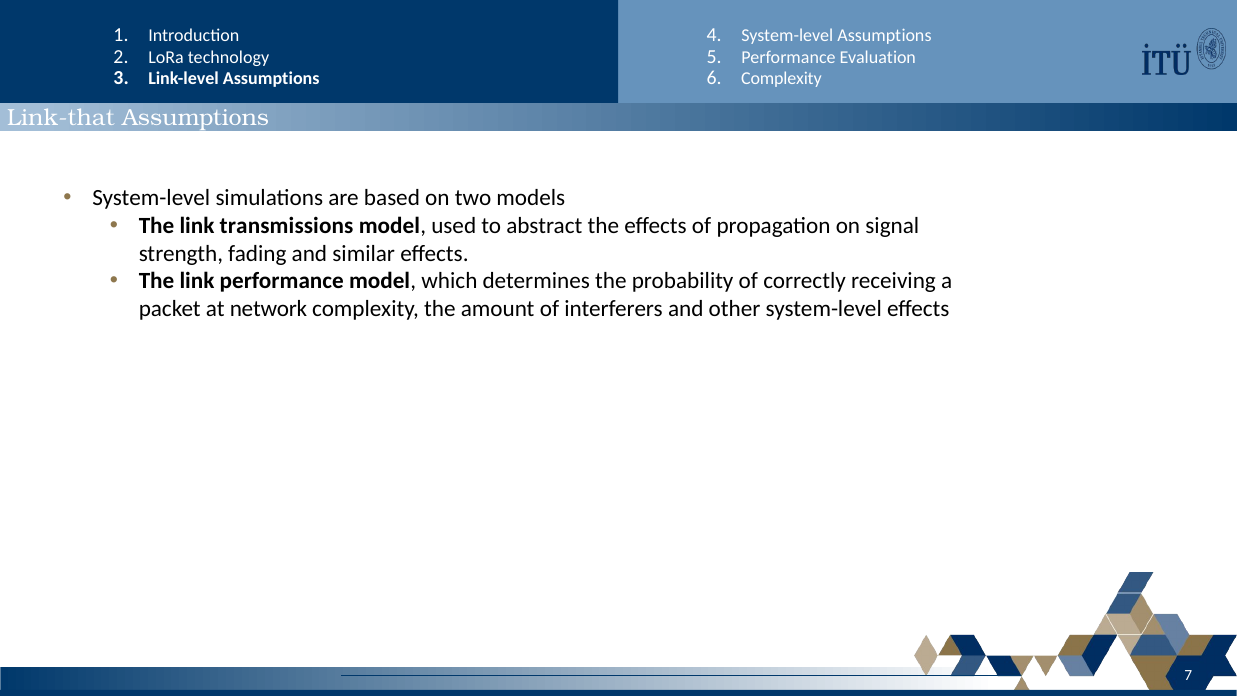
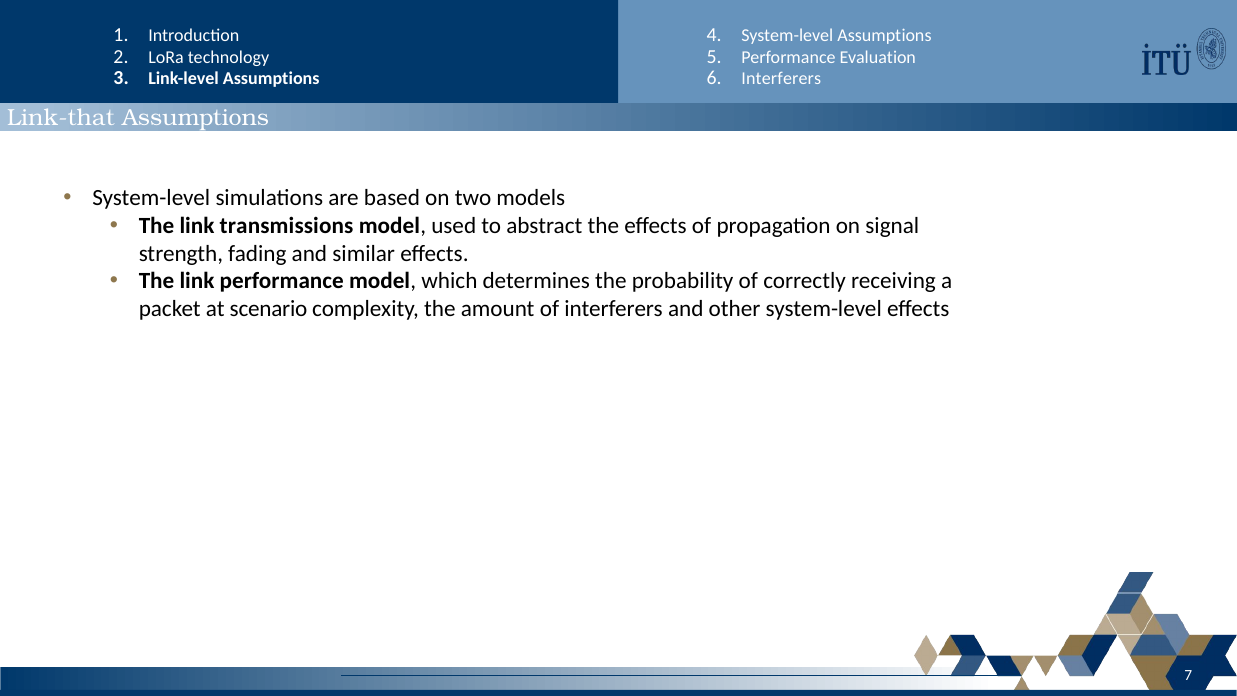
Complexity: Complexity -> Interferers (781, 79)
network: network -> scenario (269, 309)
